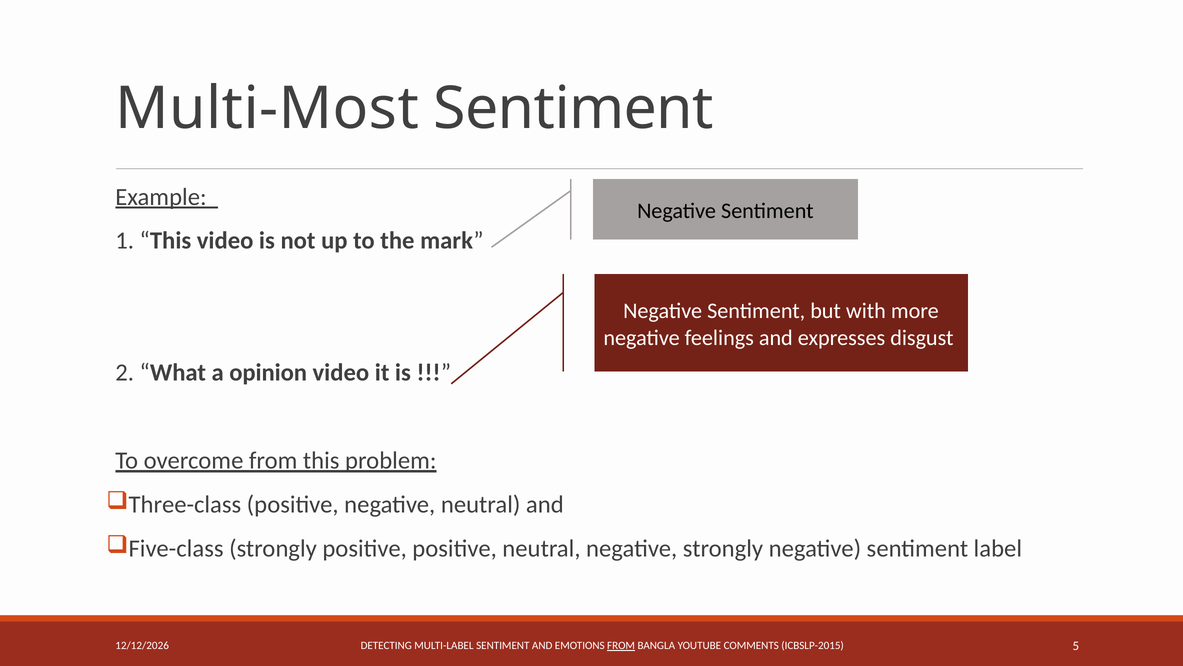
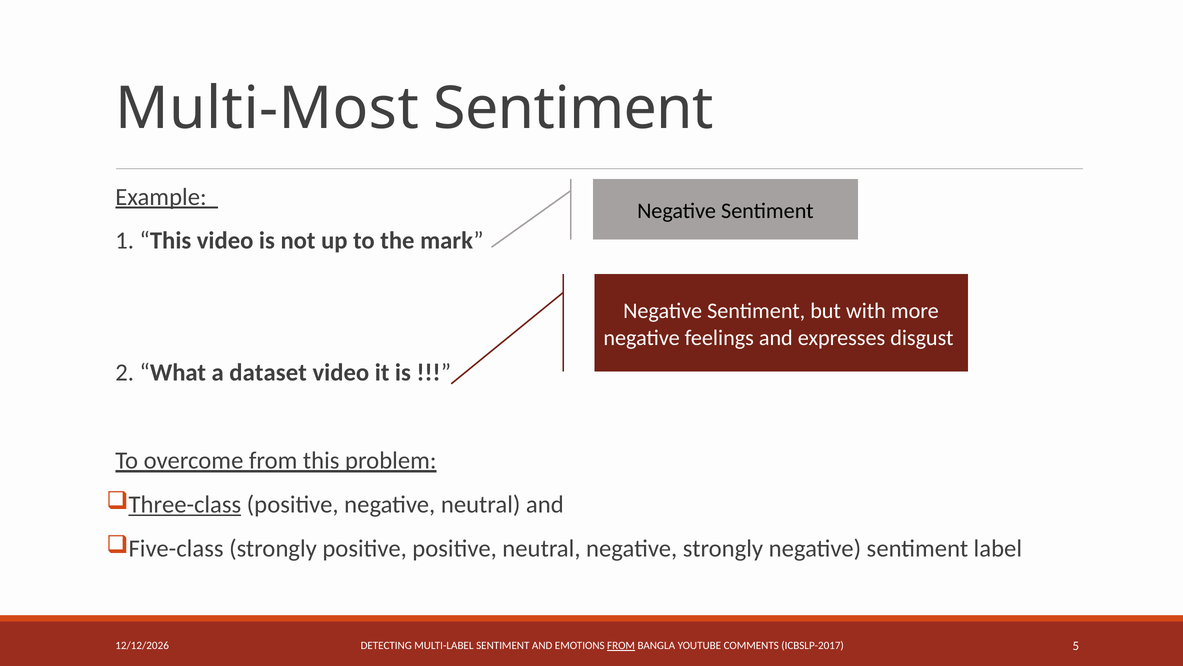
opinion: opinion -> dataset (268, 372)
Three-class underline: none -> present (185, 504)
ICBSLP-2015: ICBSLP-2015 -> ICBSLP-2017 (813, 645)
